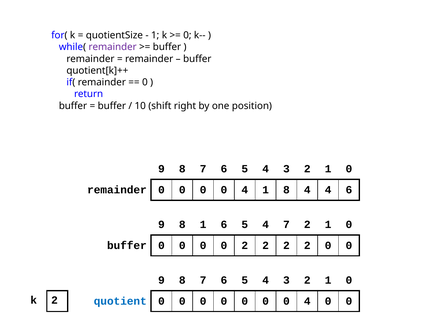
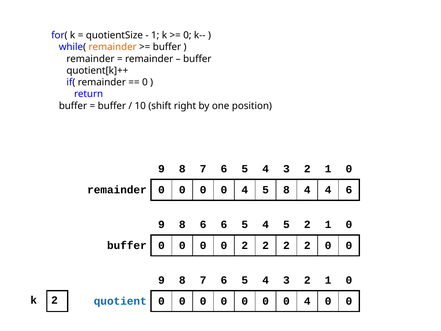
remainder colour: purple -> orange (113, 47)
0 4 1: 1 -> 5 (266, 190)
8 1: 1 -> 6 (203, 224)
5 4 7: 7 -> 5 (286, 224)
